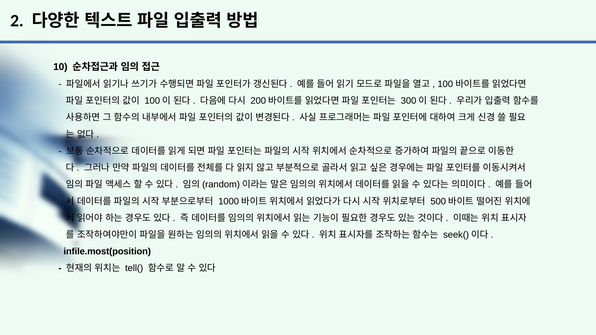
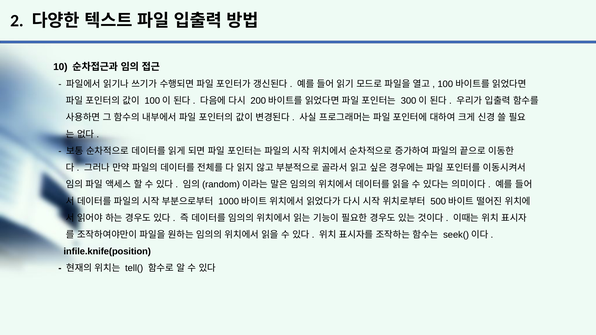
infile.most(position: infile.most(position -> infile.knife(position (107, 252)
